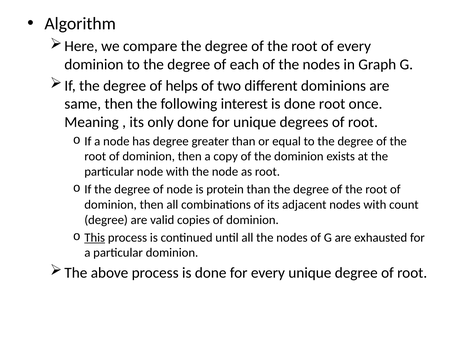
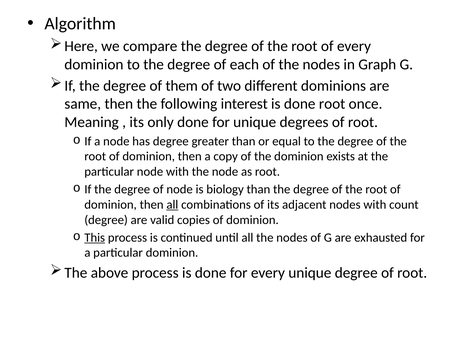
helps: helps -> them (182, 86)
protein: protein -> biology (225, 189)
all underline: none -> present (172, 205)
